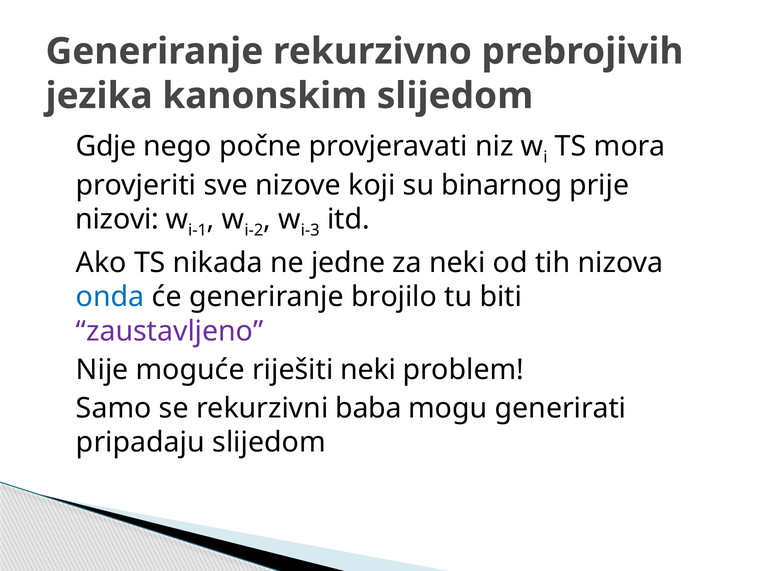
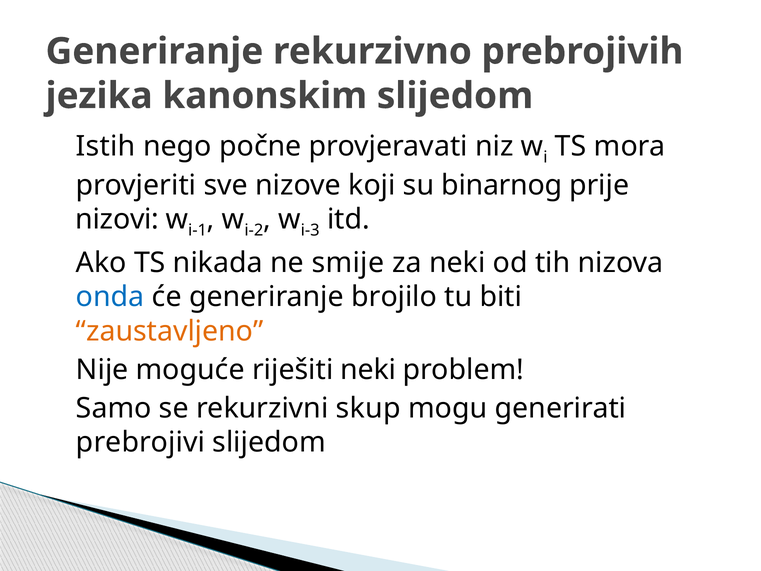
Gdje: Gdje -> Istih (106, 146)
jedne: jedne -> smije (348, 262)
zaustavljeno colour: purple -> orange (170, 331)
baba: baba -> skup (368, 408)
pripadaju: pripadaju -> prebrojivi (140, 442)
